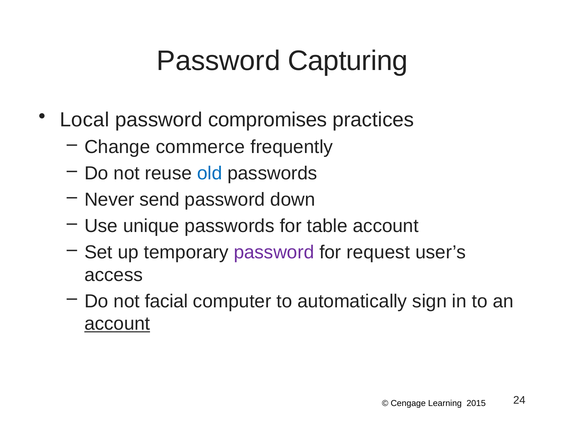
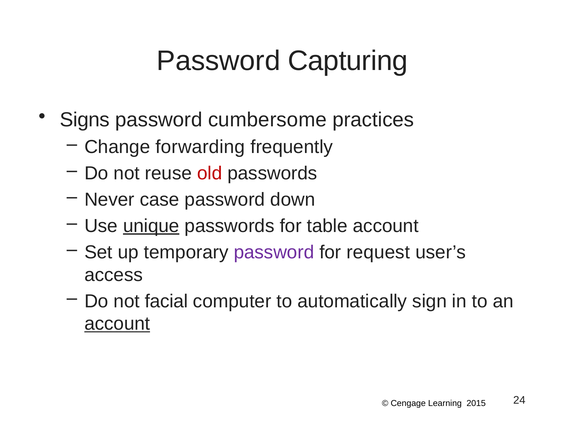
Local: Local -> Signs (85, 120)
compromises: compromises -> cumbersome (267, 120)
commerce: commerce -> forwarding (200, 147)
old colour: blue -> red (210, 173)
send: send -> case (160, 200)
unique underline: none -> present (151, 226)
